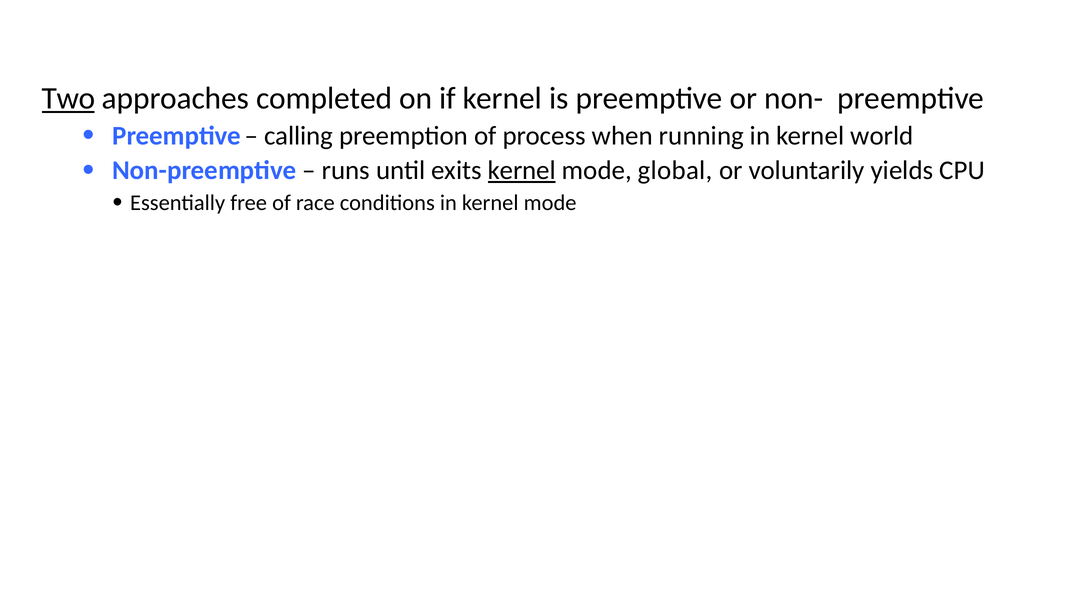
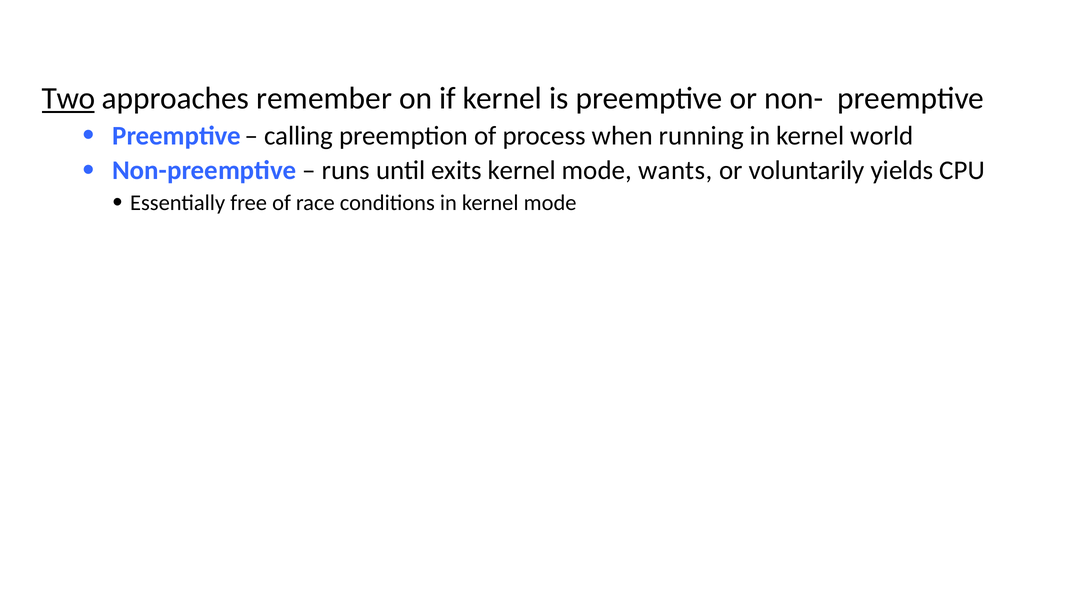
completed: completed -> remember (324, 99)
kernel underline: present -> none (522, 170)
global: global -> wants (675, 170)
